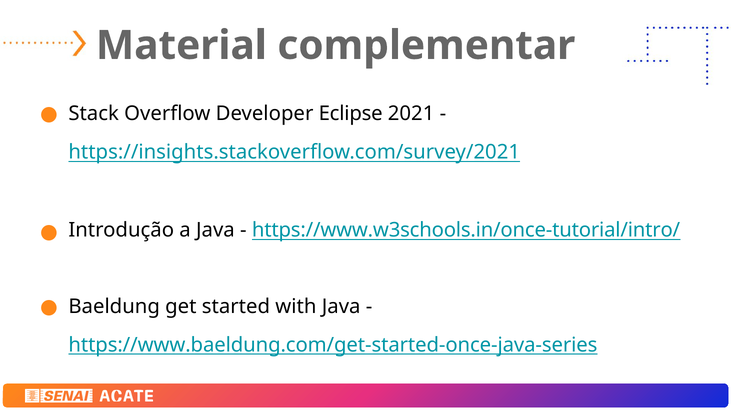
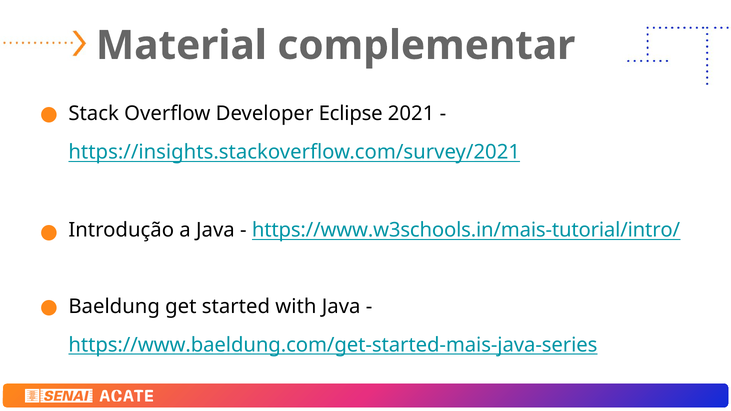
https://www.w3schools.in/once-tutorial/intro/: https://www.w3schools.in/once-tutorial/intro/ -> https://www.w3schools.in/mais-tutorial/intro/ (466, 230)
https://www.baeldung.com/get-started-once-java-series: https://www.baeldung.com/get-started-once-java-series -> https://www.baeldung.com/get-started-mais-java-series (333, 345)
